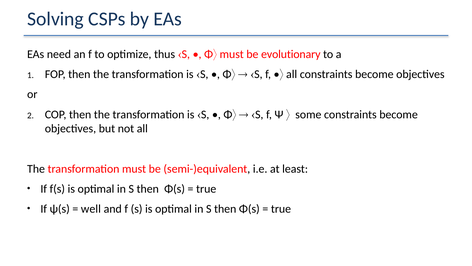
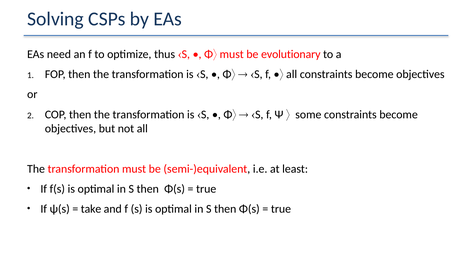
well: well -> take (91, 209)
